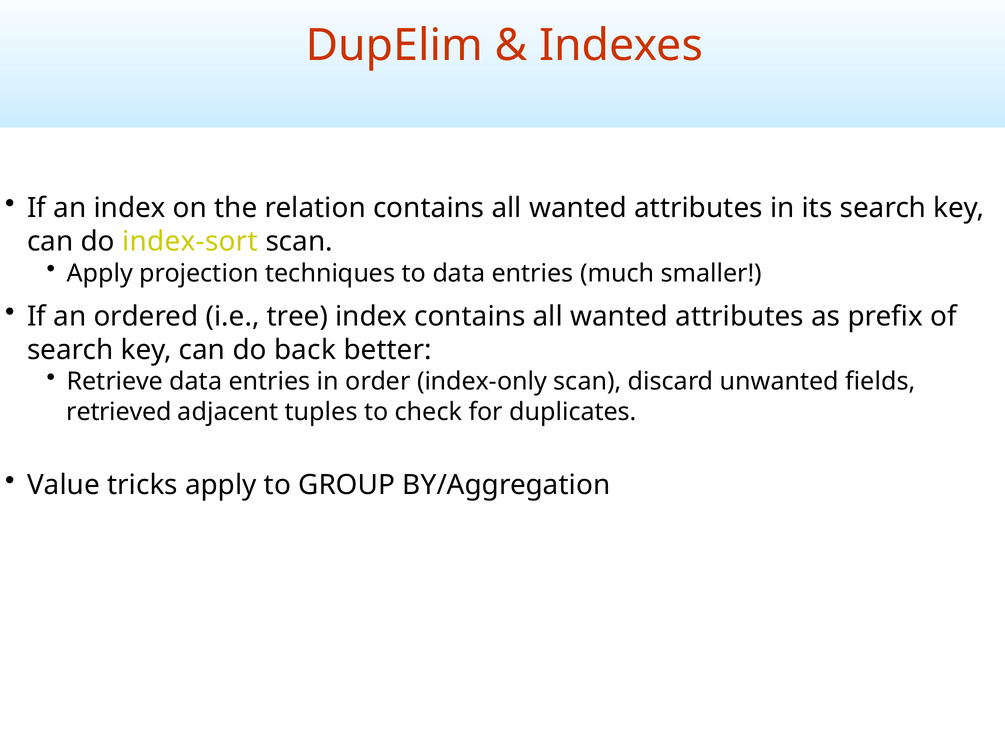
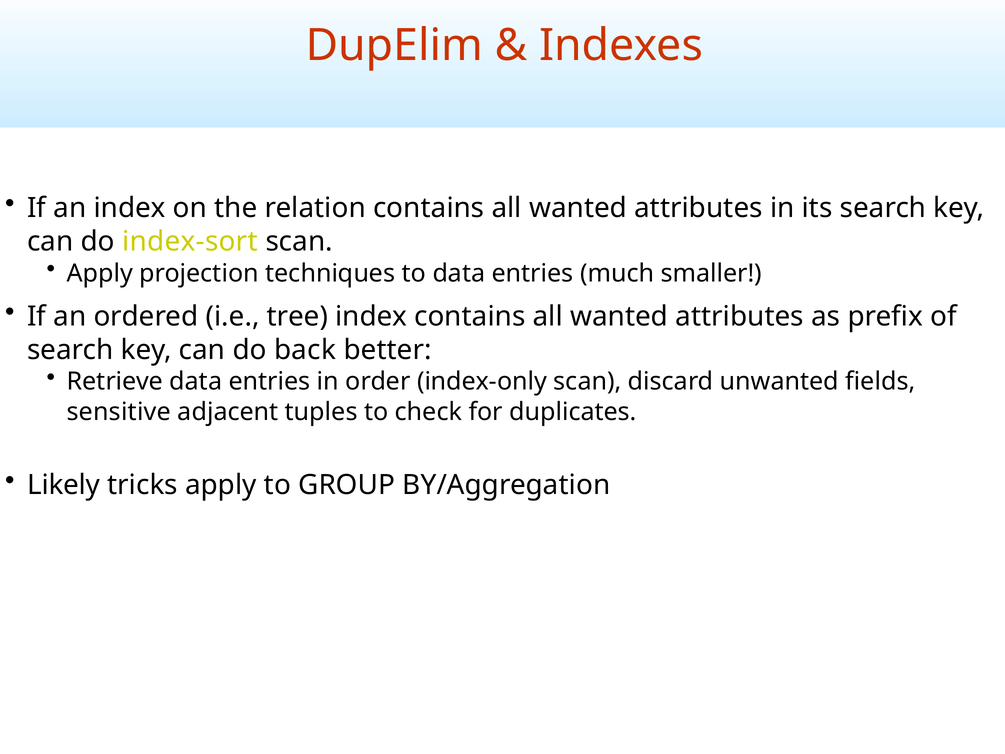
retrieved: retrieved -> sensitive (119, 412)
Value: Value -> Likely (64, 485)
